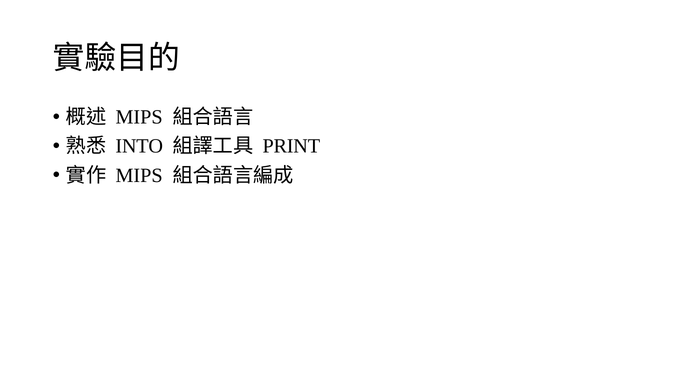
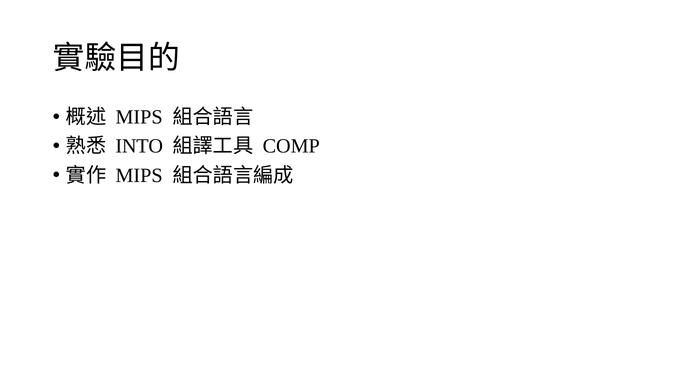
PRINT: PRINT -> COMP (291, 146)
